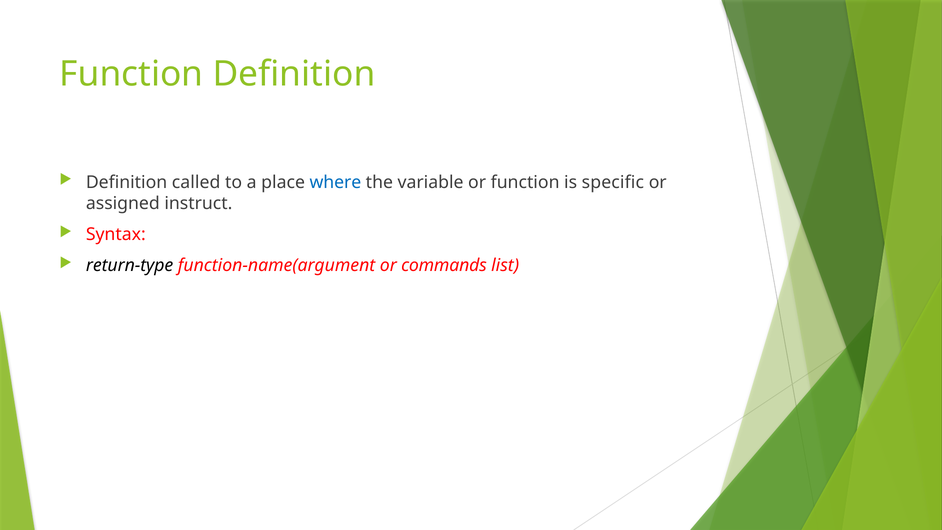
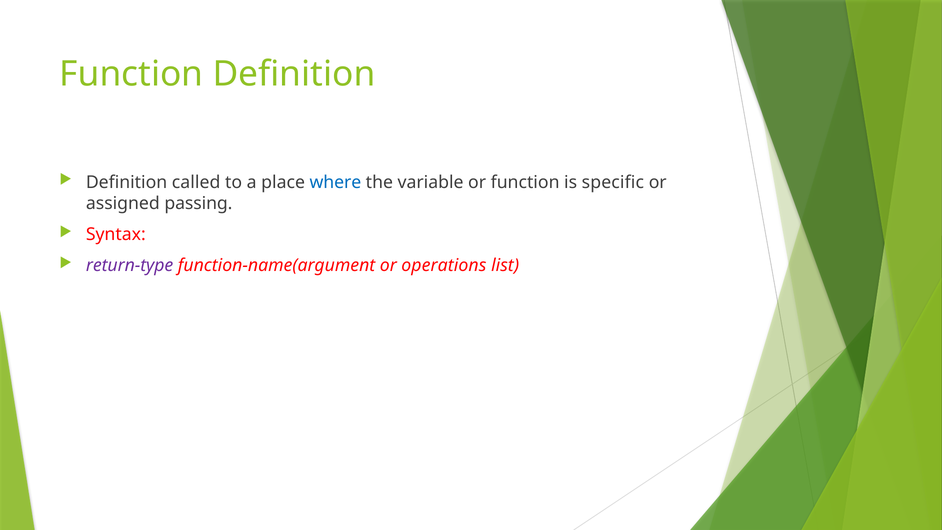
instruct: instruct -> passing (198, 204)
return-type colour: black -> purple (130, 266)
commands: commands -> operations (444, 266)
